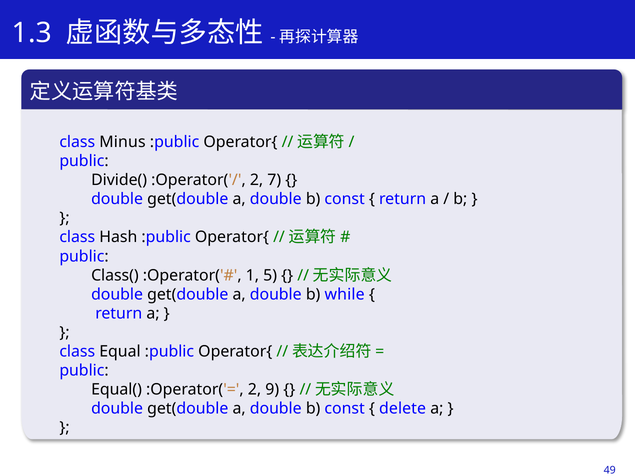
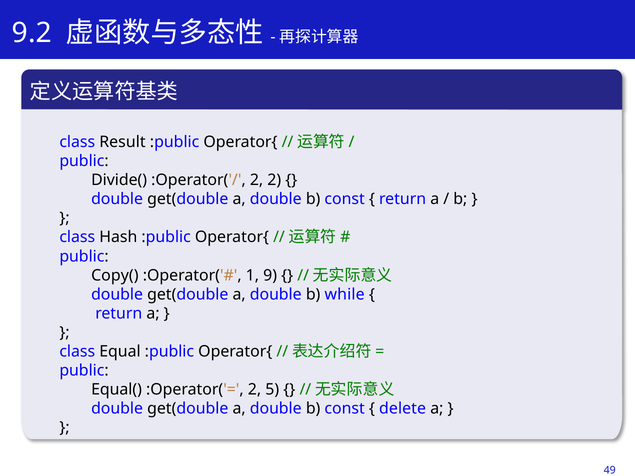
1.3: 1.3 -> 9.2 (32, 33)
Minus: Minus -> Result (122, 142)
2 7: 7 -> 2 (274, 180)
Class(: Class( -> Copy( (115, 275)
5: 5 -> 9 (270, 275)
9: 9 -> 5 (272, 390)
